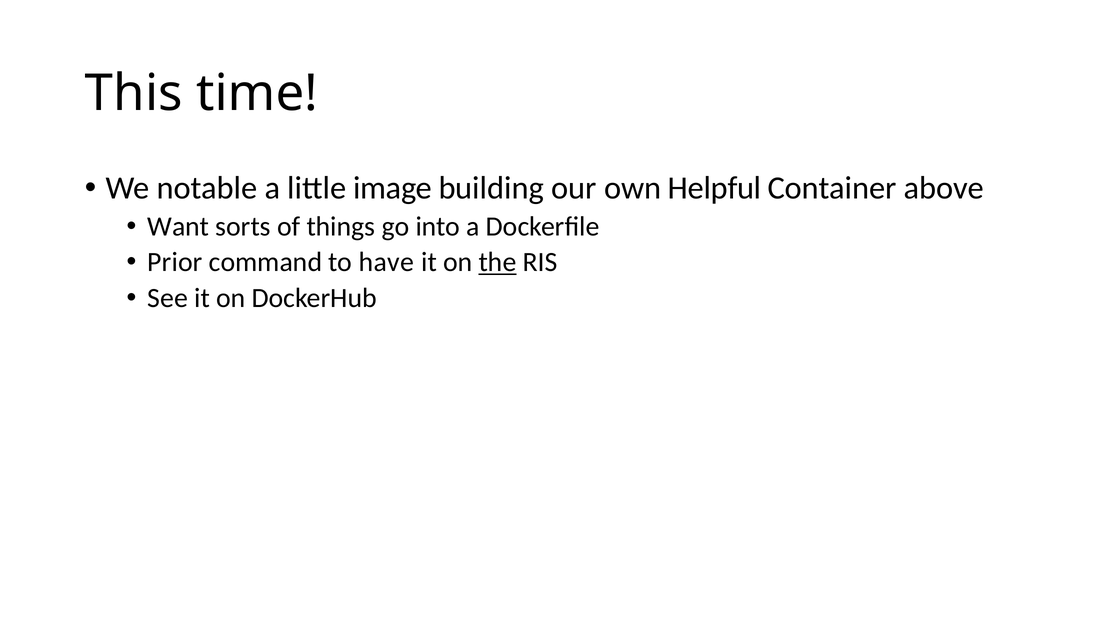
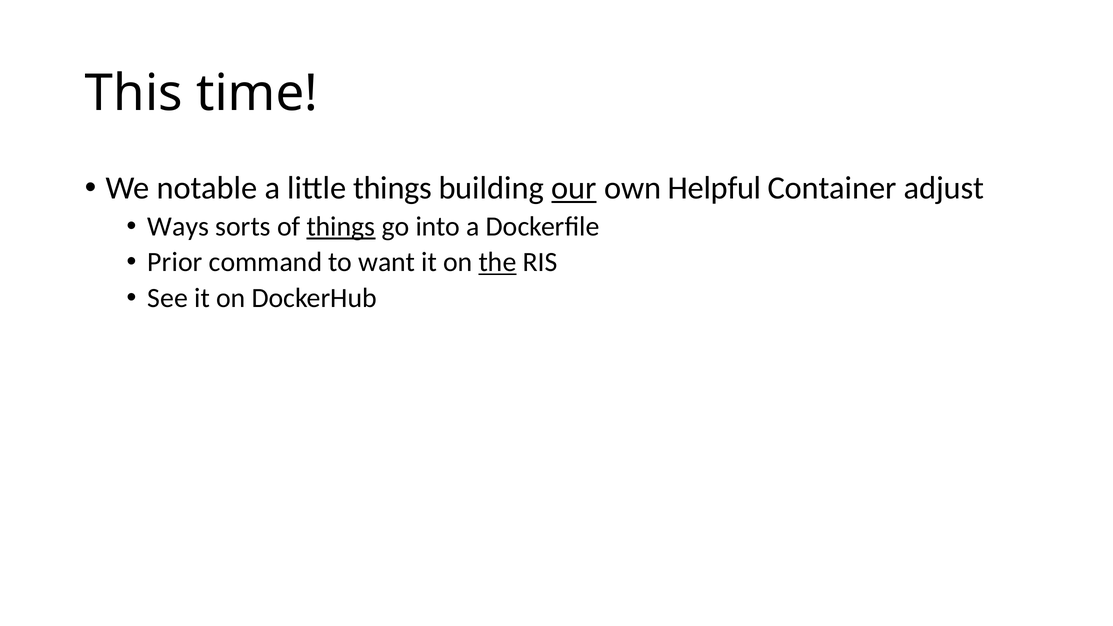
little image: image -> things (393, 188)
our underline: none -> present (574, 188)
above: above -> adjust (944, 188)
Want: Want -> Ways (178, 226)
things underline: none -> present (341, 226)
have: have -> want (387, 262)
